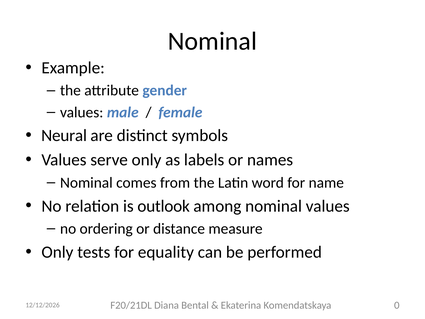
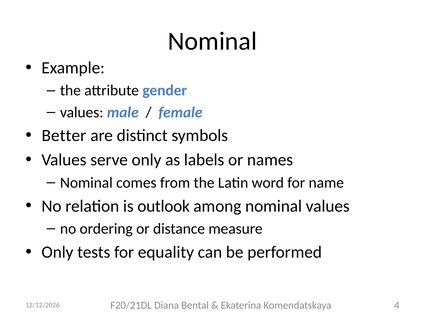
Neural: Neural -> Better (64, 136)
0: 0 -> 4 (397, 305)
